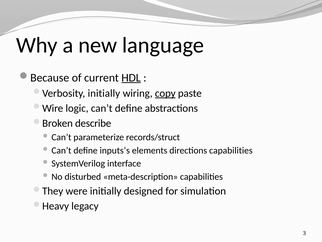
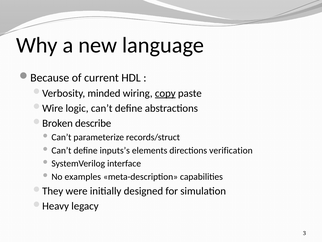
HDL underline: present -> none (131, 78)
initially: initially -> minded (104, 93)
directions capabilities: capabilities -> verification (231, 150)
disturbed: disturbed -> examples (83, 176)
